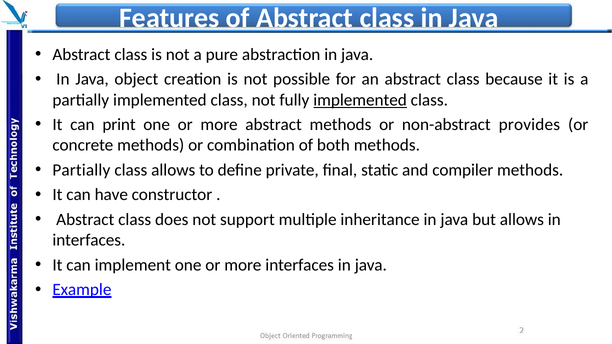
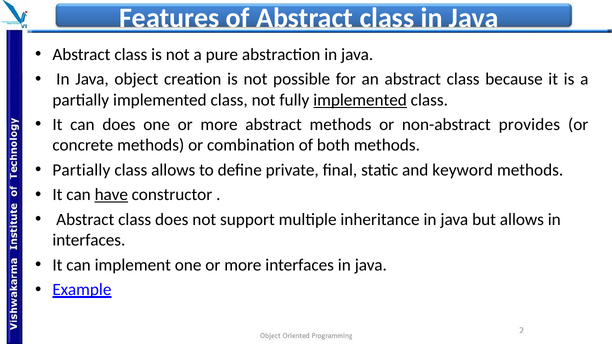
can print: print -> does (119, 125)
compiler: compiler -> keyword (463, 170)
have underline: none -> present (111, 195)
